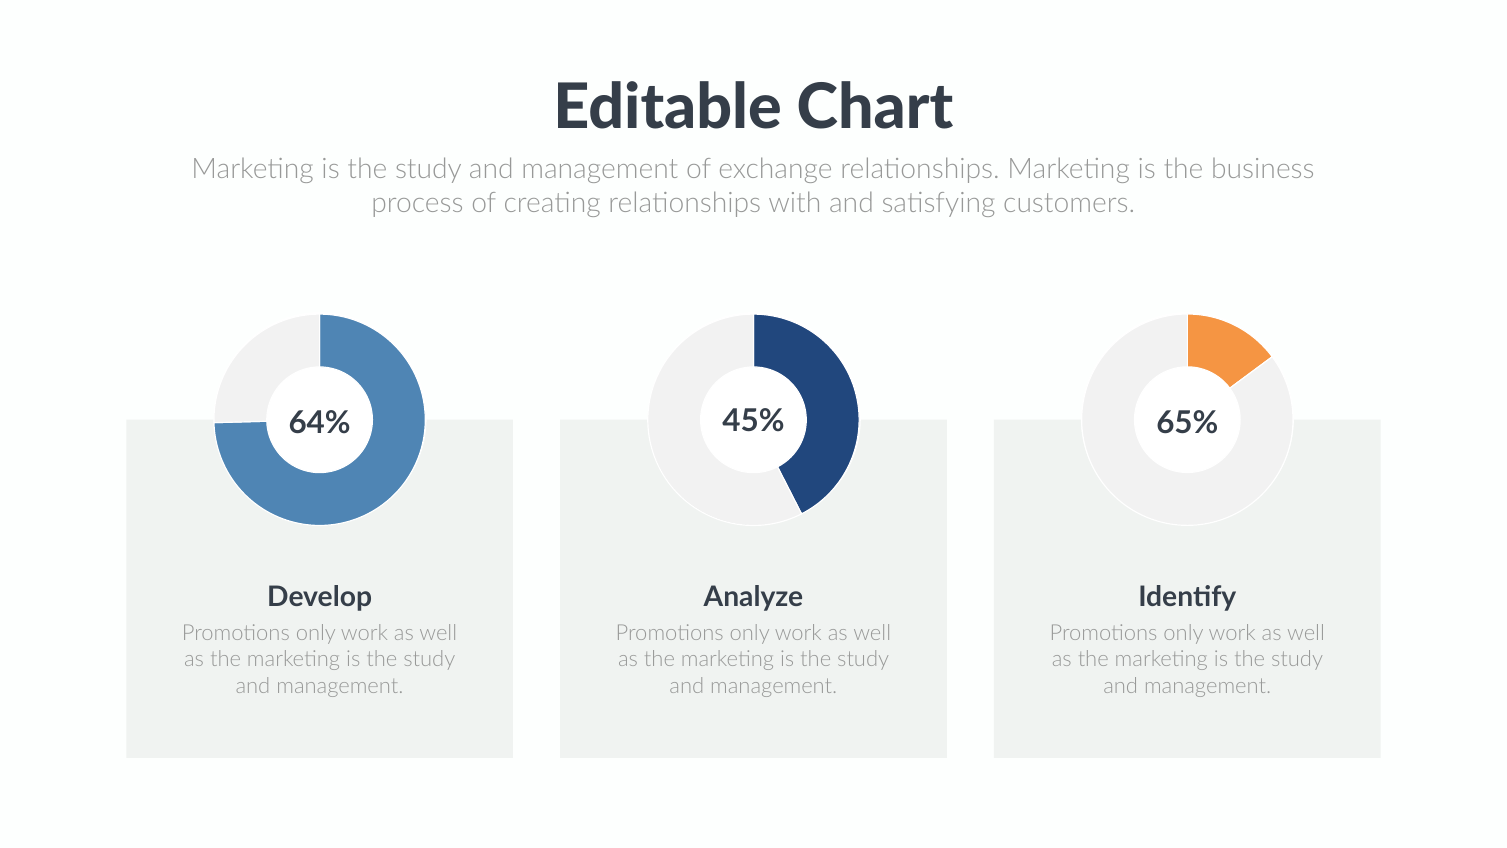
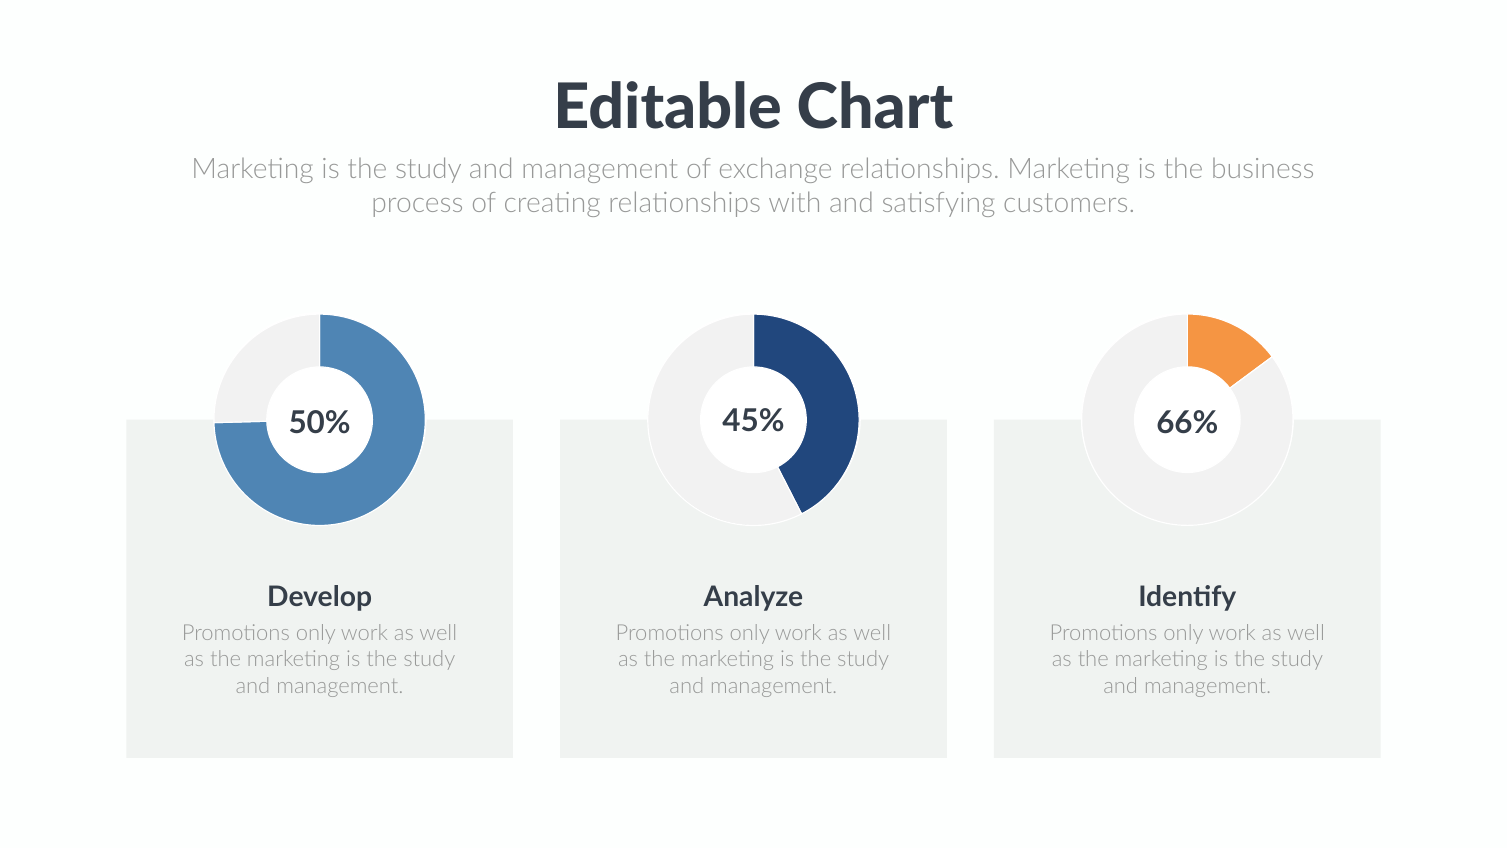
64%: 64% -> 50% (320, 424)
65%: 65% -> 66% (1187, 423)
